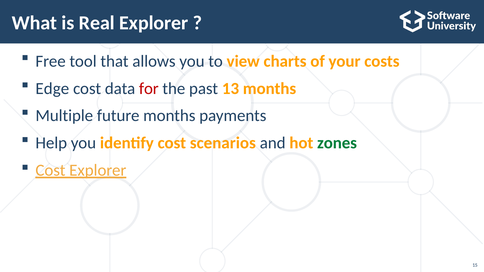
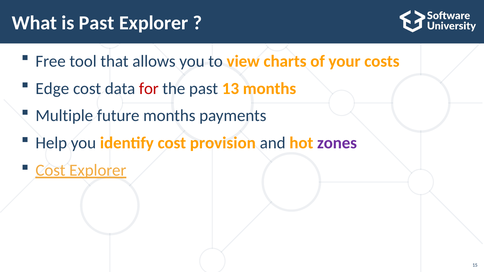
is Real: Real -> Past (97, 23)
scenarios: scenarios -> provision (223, 143)
zones colour: green -> purple (337, 143)
